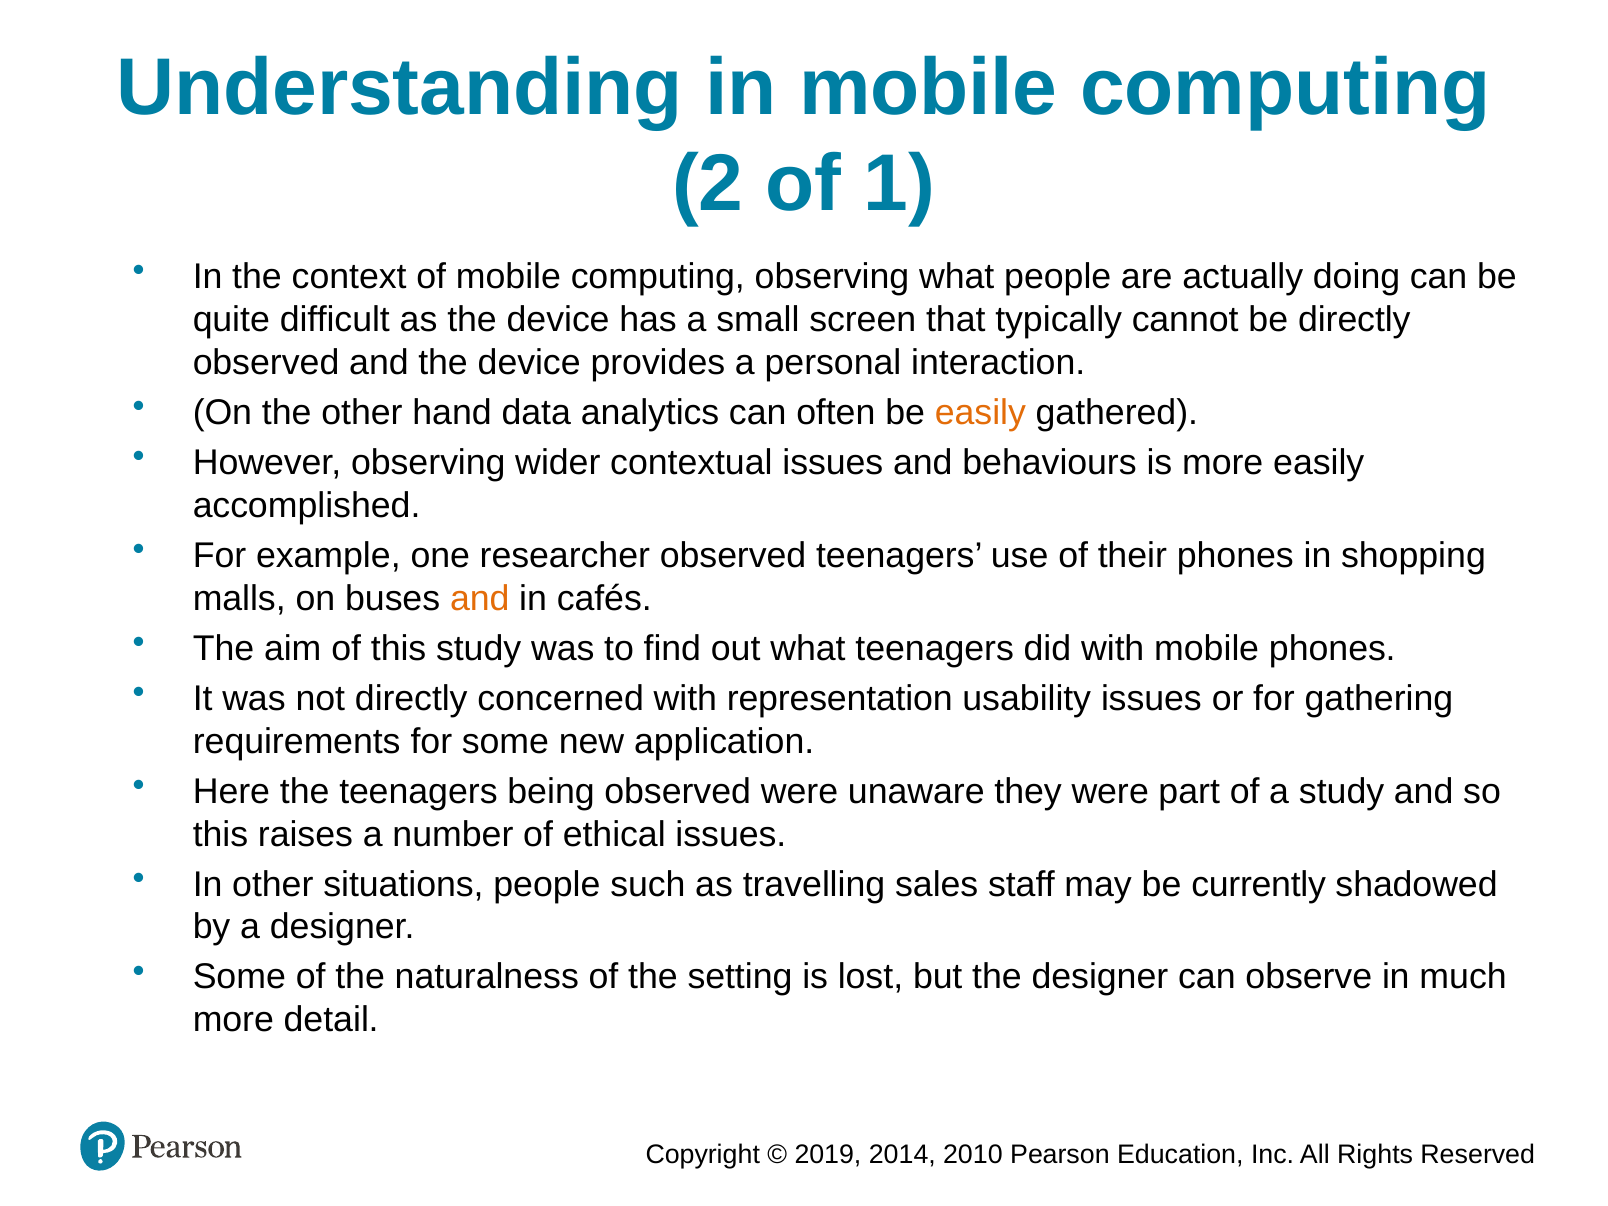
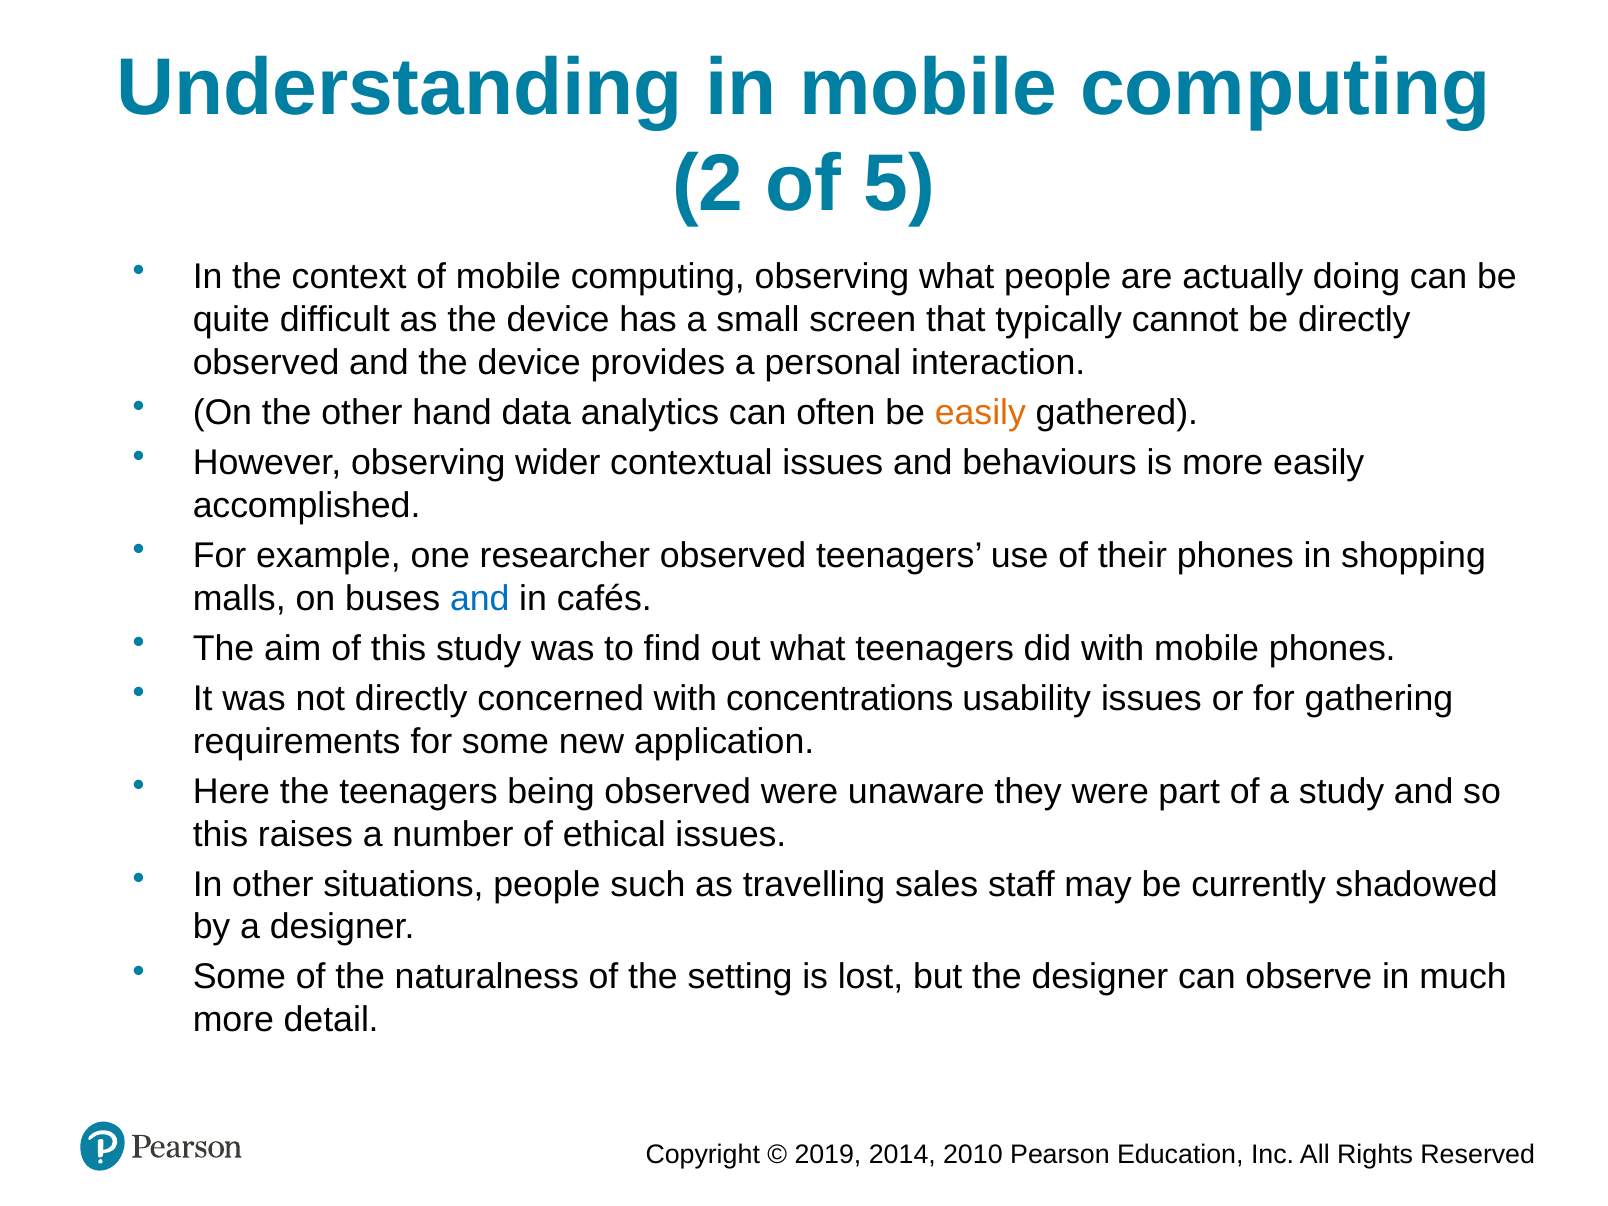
1: 1 -> 5 (900, 184)
and colour: orange -> blue (480, 599)
representation: representation -> concentrations (840, 699)
